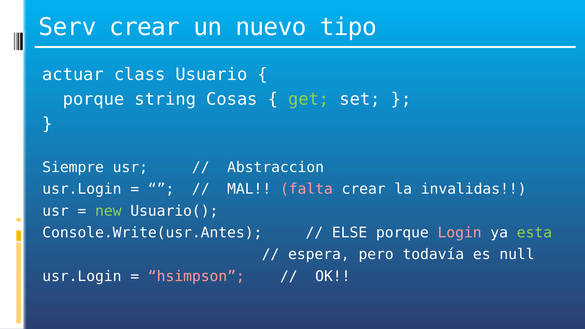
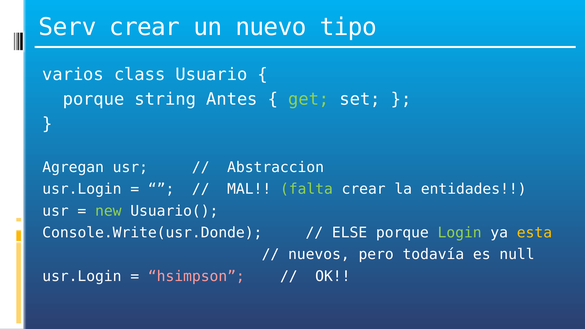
actuar: actuar -> varios (73, 74)
Cosas: Cosas -> Antes (232, 99)
Siempre: Siempre -> Agregan (73, 167)
falta colour: pink -> light green (306, 189)
invalidas: invalidas -> entidades (474, 189)
Console.Write(usr.Antes: Console.Write(usr.Antes -> Console.Write(usr.Donde (152, 233)
Login colour: pink -> light green (460, 233)
esta colour: light green -> yellow (534, 233)
espera: espera -> nuevos (319, 255)
